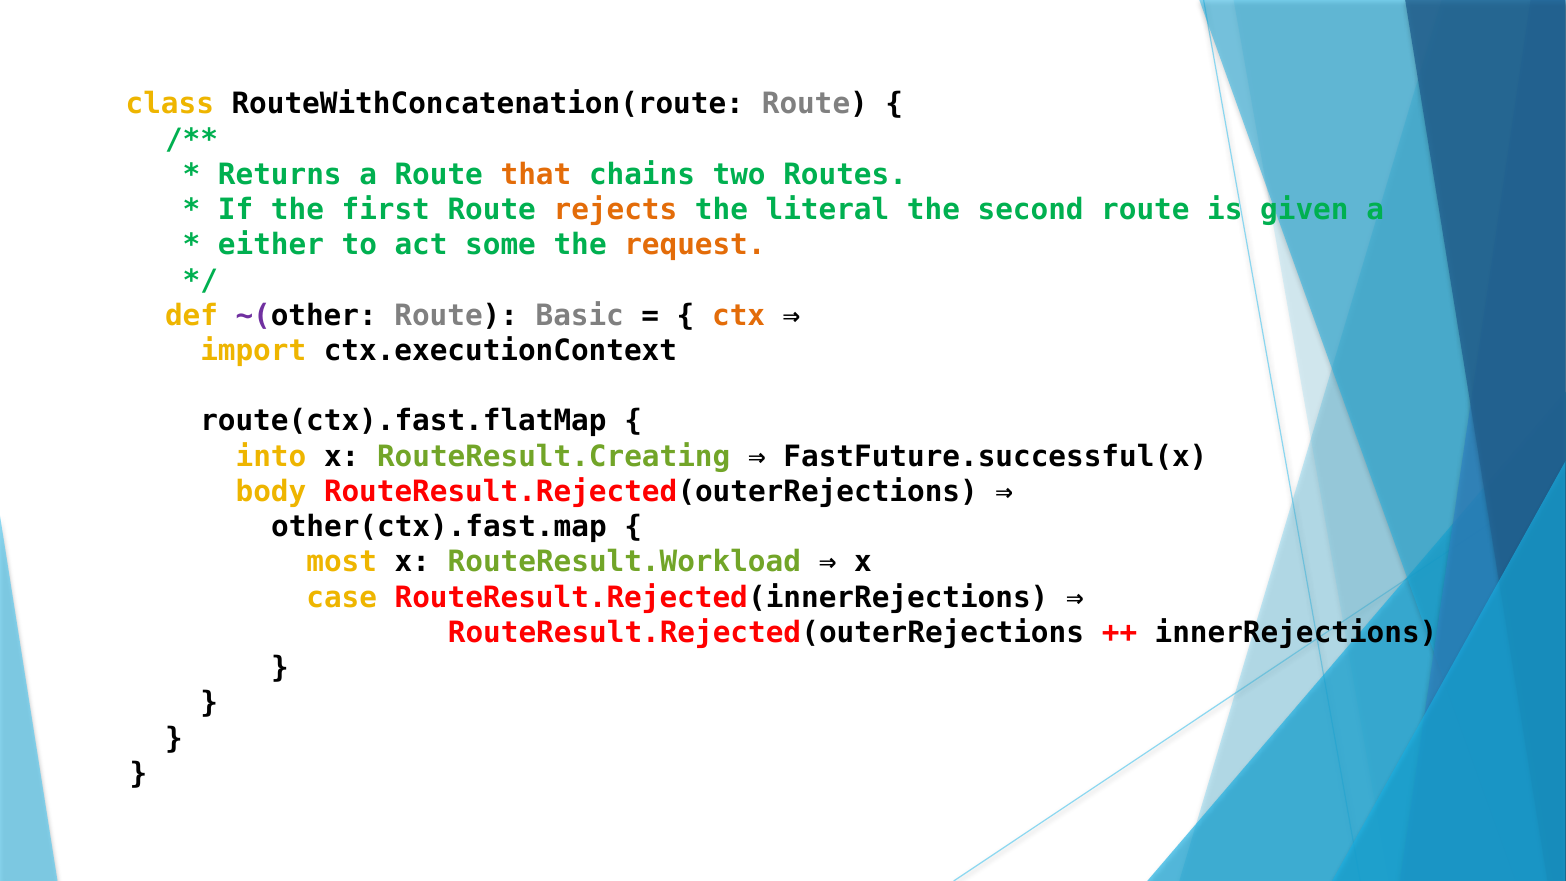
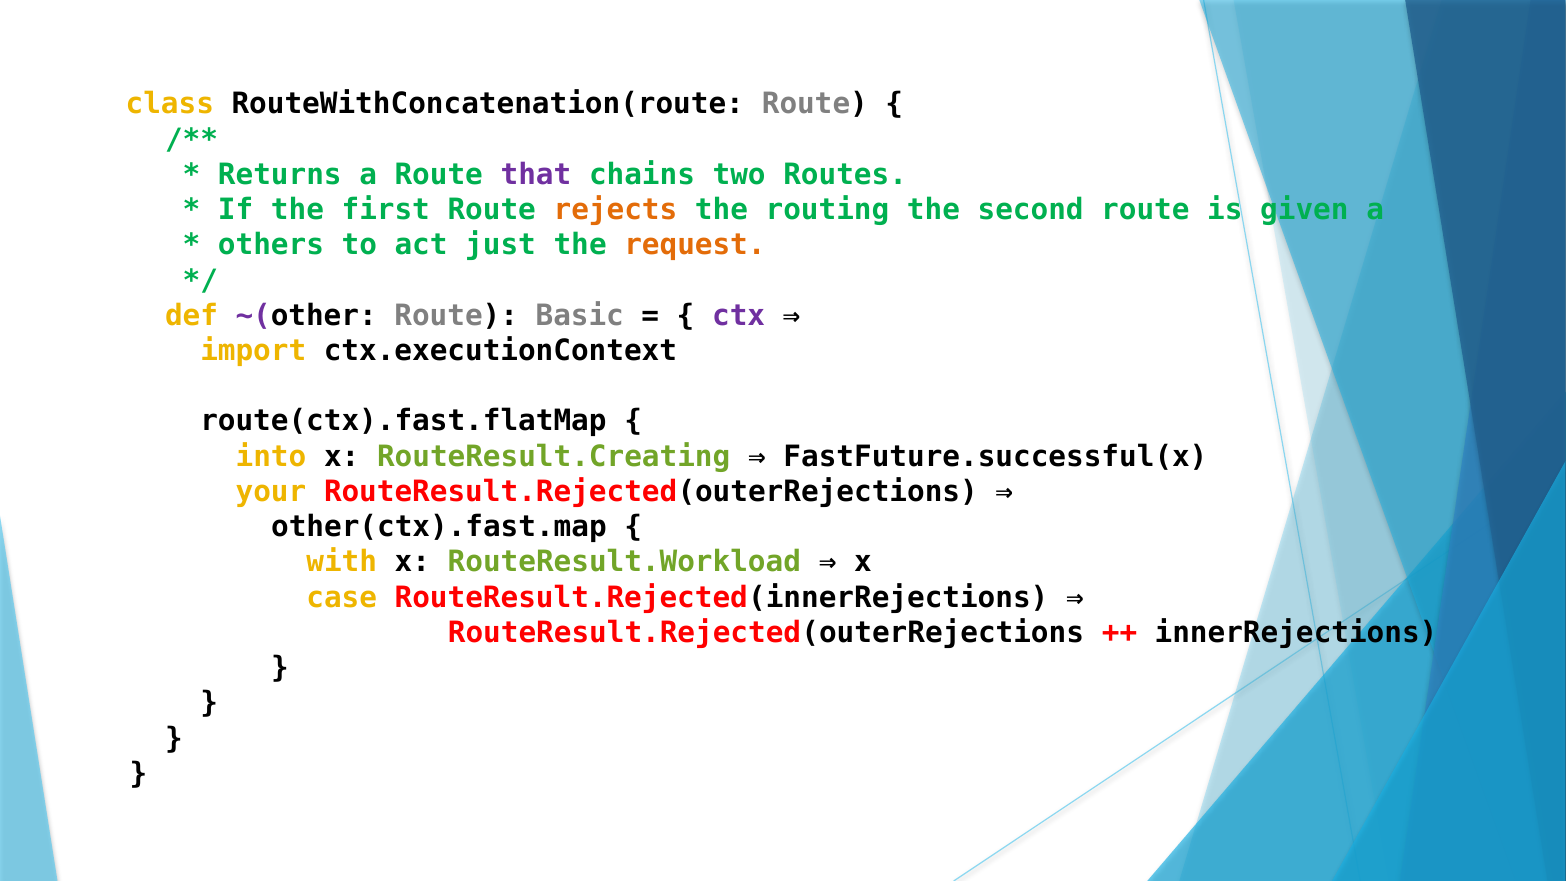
that colour: orange -> purple (536, 175)
literal: literal -> routing (827, 210)
either: either -> others (271, 245)
some: some -> just (501, 245)
ctx colour: orange -> purple (739, 316)
body: body -> your (271, 492)
most: most -> with (342, 562)
